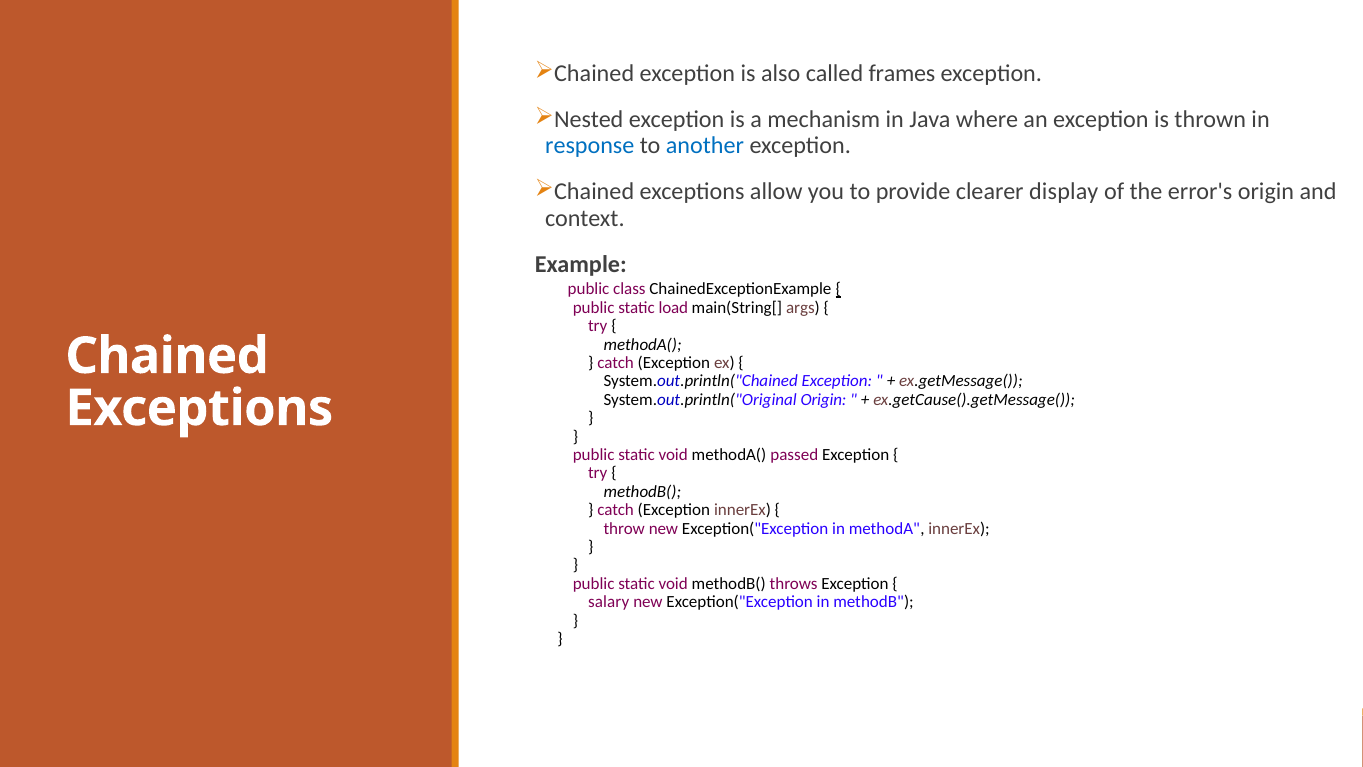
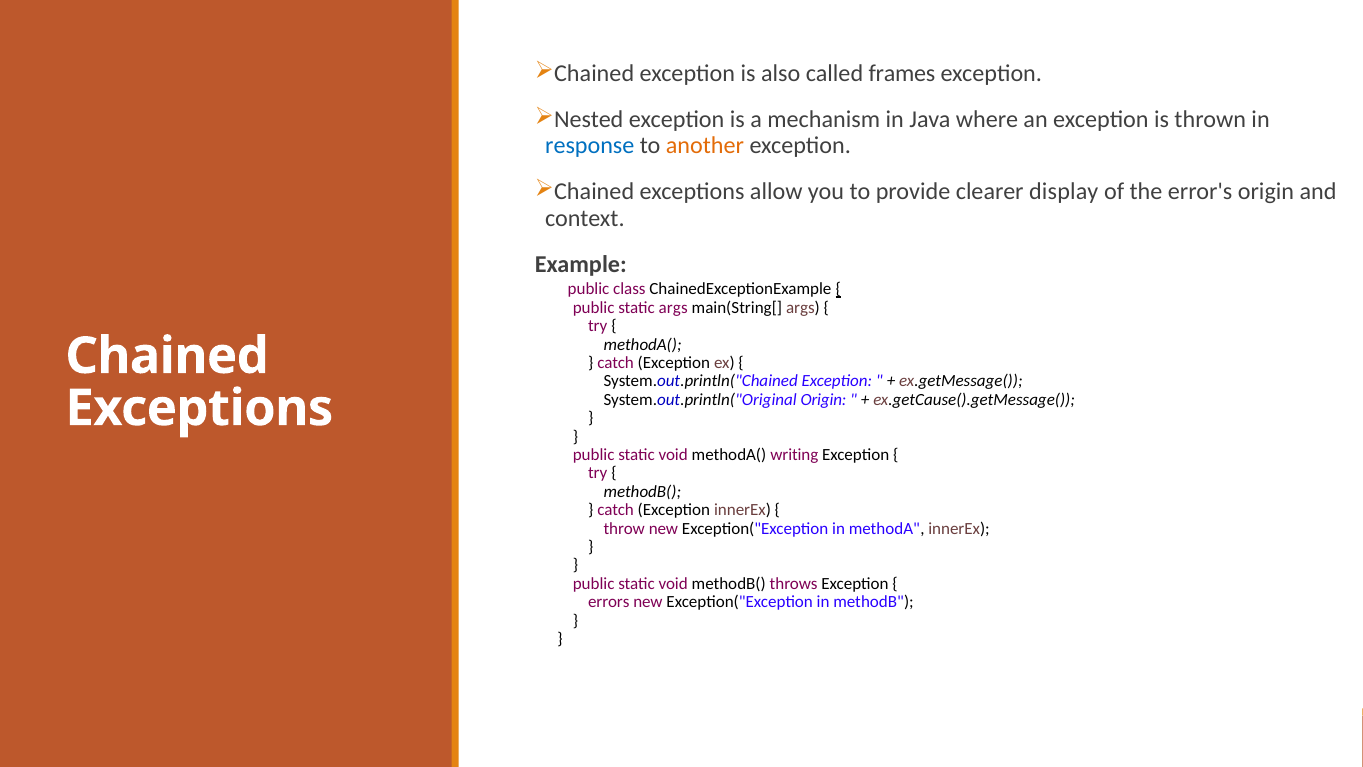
another colour: blue -> orange (705, 146)
static load: load -> args (673, 308)
passed: passed -> writing (794, 455)
salary: salary -> errors (609, 602)
